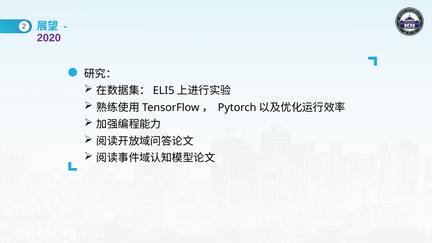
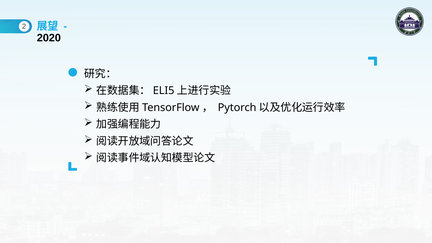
2020 colour: purple -> black (49, 38)
